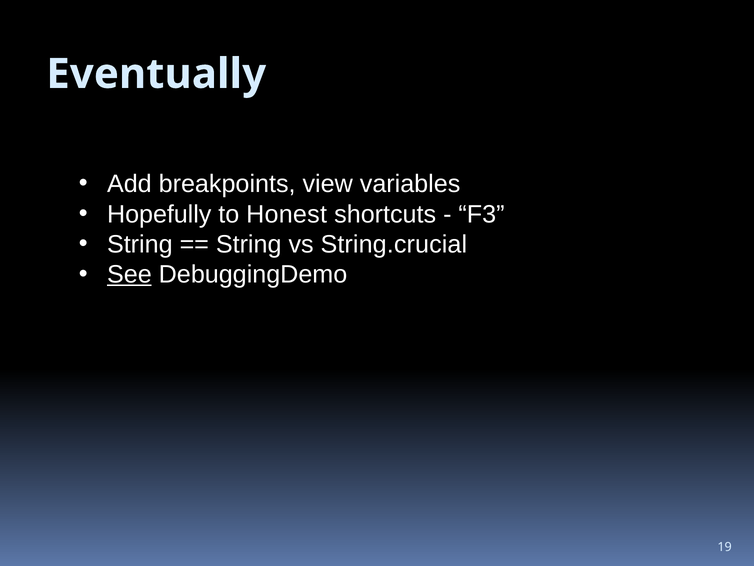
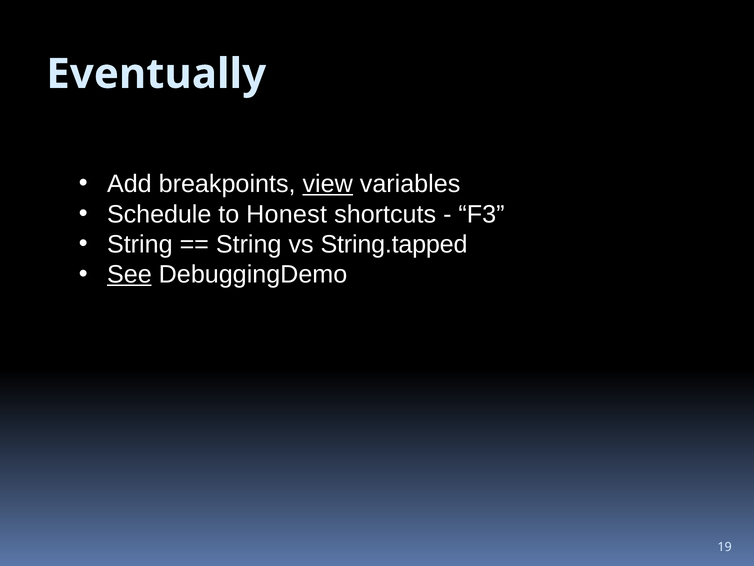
view underline: none -> present (328, 184)
Hopefully: Hopefully -> Schedule (159, 214)
String.crucial: String.crucial -> String.tapped (394, 244)
